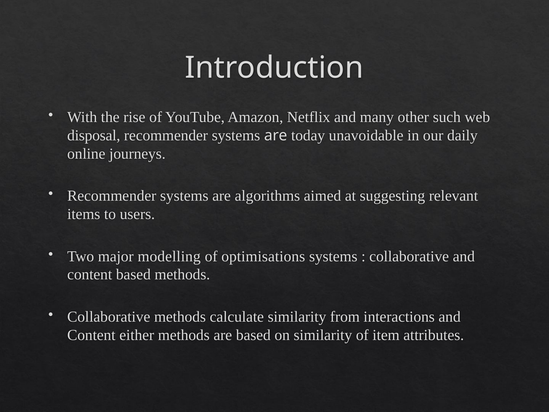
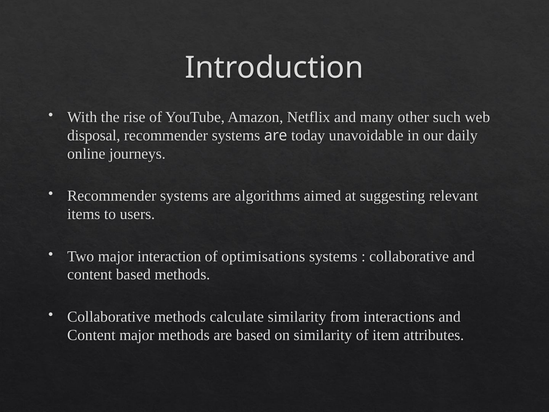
modelling: modelling -> interaction (169, 256)
Content either: either -> major (137, 335)
